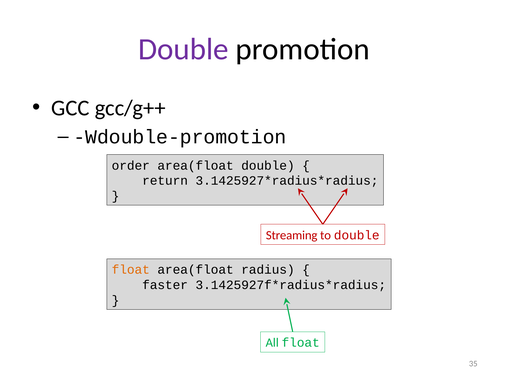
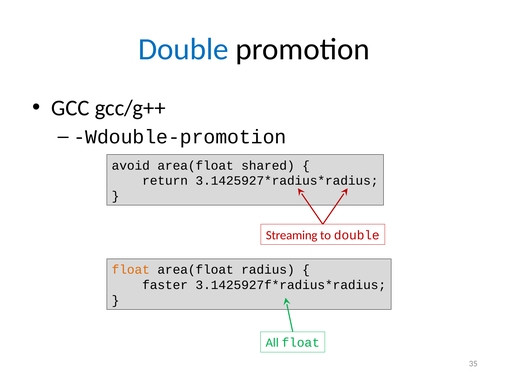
Double colour: purple -> blue (183, 49)
order: order -> avoid (131, 165)
area(float double: double -> shared (268, 165)
